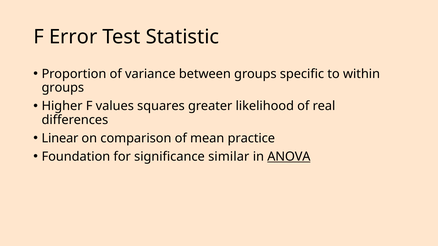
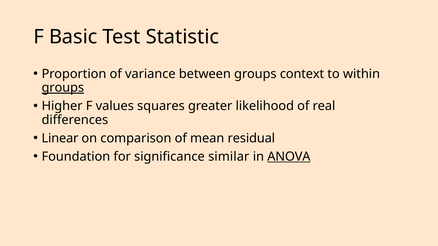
Error: Error -> Basic (73, 37)
specific: specific -> context (302, 74)
groups underline: none -> present (63, 88)
practice: practice -> residual (251, 138)
